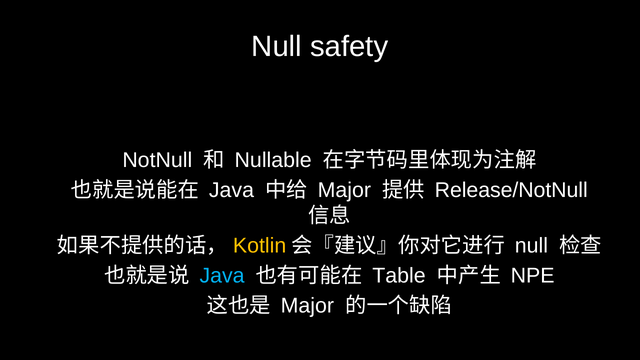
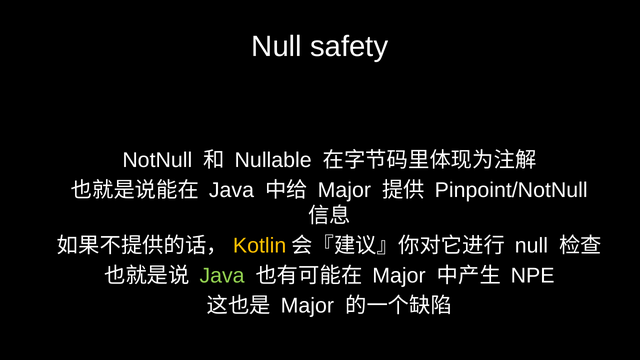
Release/NotNull: Release/NotNull -> Pinpoint/NotNull (511, 190)
Java colour: light blue -> light green (222, 276)
Table: Table -> Major (399, 276)
